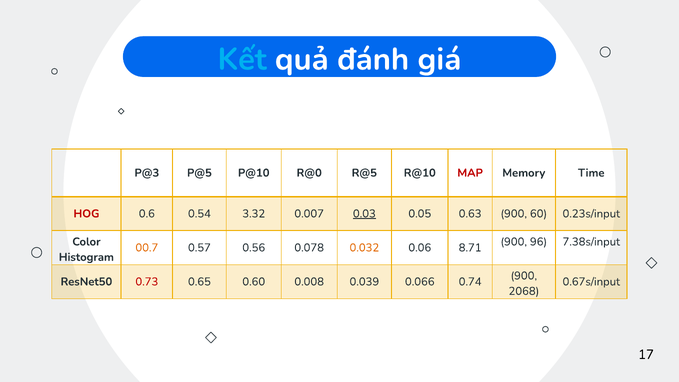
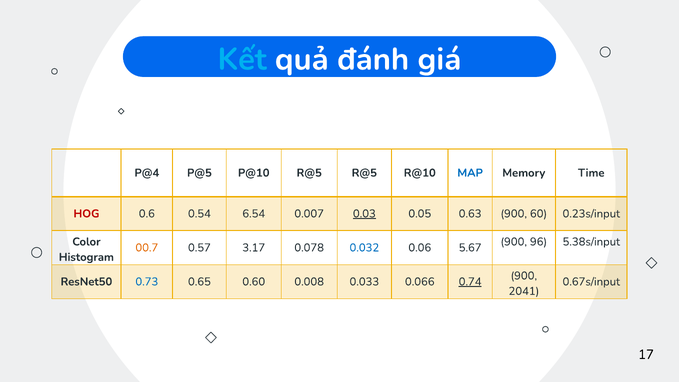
P@3: P@3 -> P@4 (147, 173)
P@10 R@0: R@0 -> R@5 (309, 173)
MAP colour: red -> blue (470, 173)
3.32: 3.32 -> 6.54 (254, 214)
7.38s/input: 7.38s/input -> 5.38s/input (591, 242)
0.56: 0.56 -> 3.17 (254, 248)
0.032 colour: orange -> blue (364, 248)
8.71: 8.71 -> 5.67 (470, 248)
0.73 colour: red -> blue (147, 282)
0.039: 0.039 -> 0.033 (364, 282)
0.74 underline: none -> present (470, 282)
2068: 2068 -> 2041 (524, 291)
